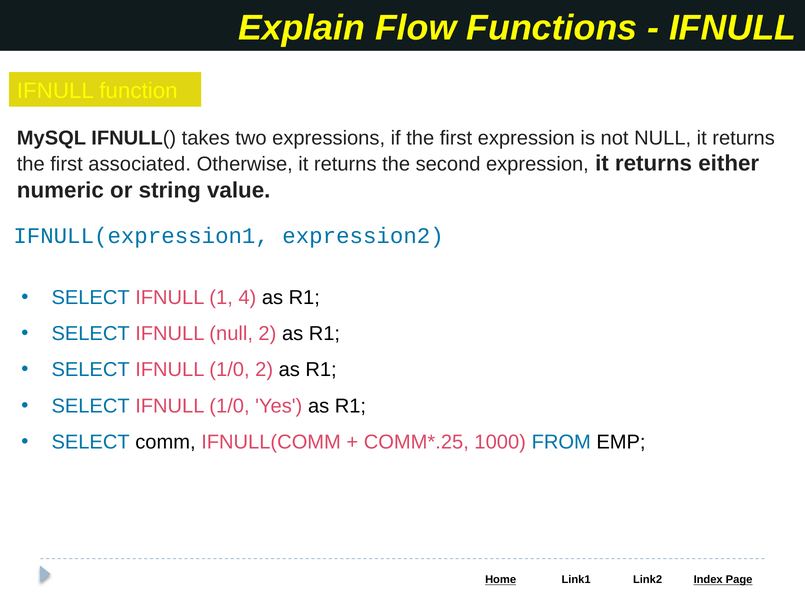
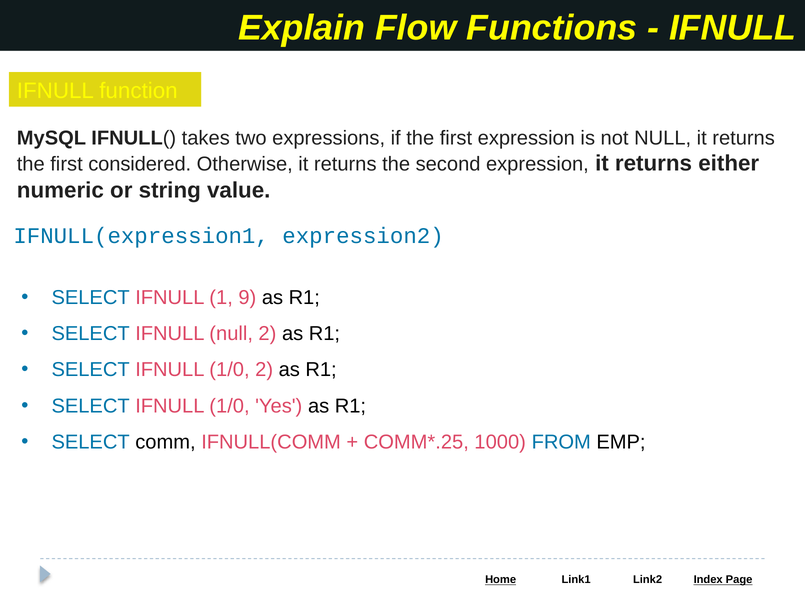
associated: associated -> considered (140, 165)
4: 4 -> 9 (247, 298)
